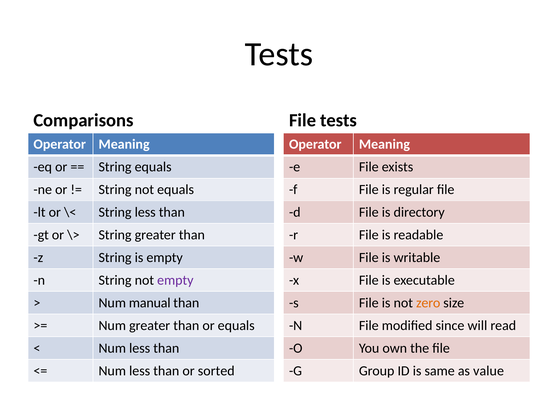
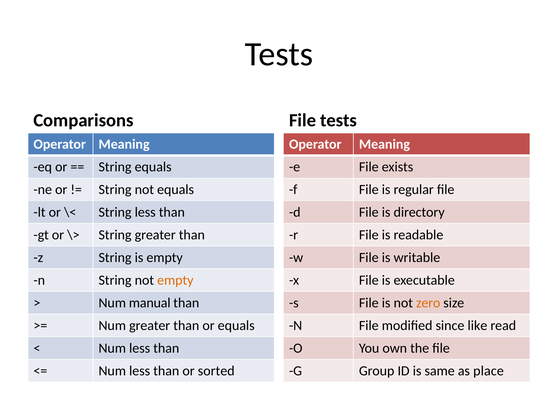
empty colour: purple -> orange (175, 280)
will: will -> like (477, 325)
value: value -> place (489, 370)
